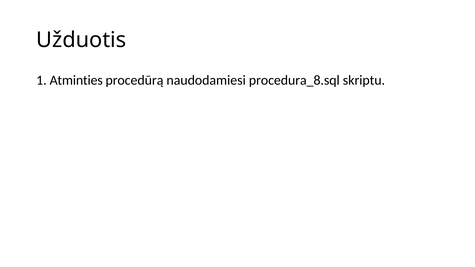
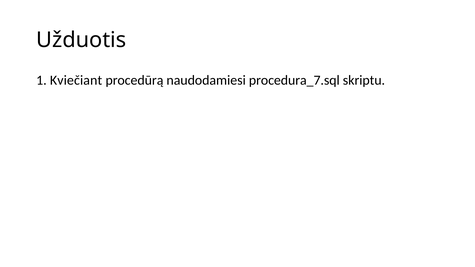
Atminties: Atminties -> Kviečiant (76, 80)
procedura_8.sql: procedura_8.sql -> procedura_7.sql (294, 80)
